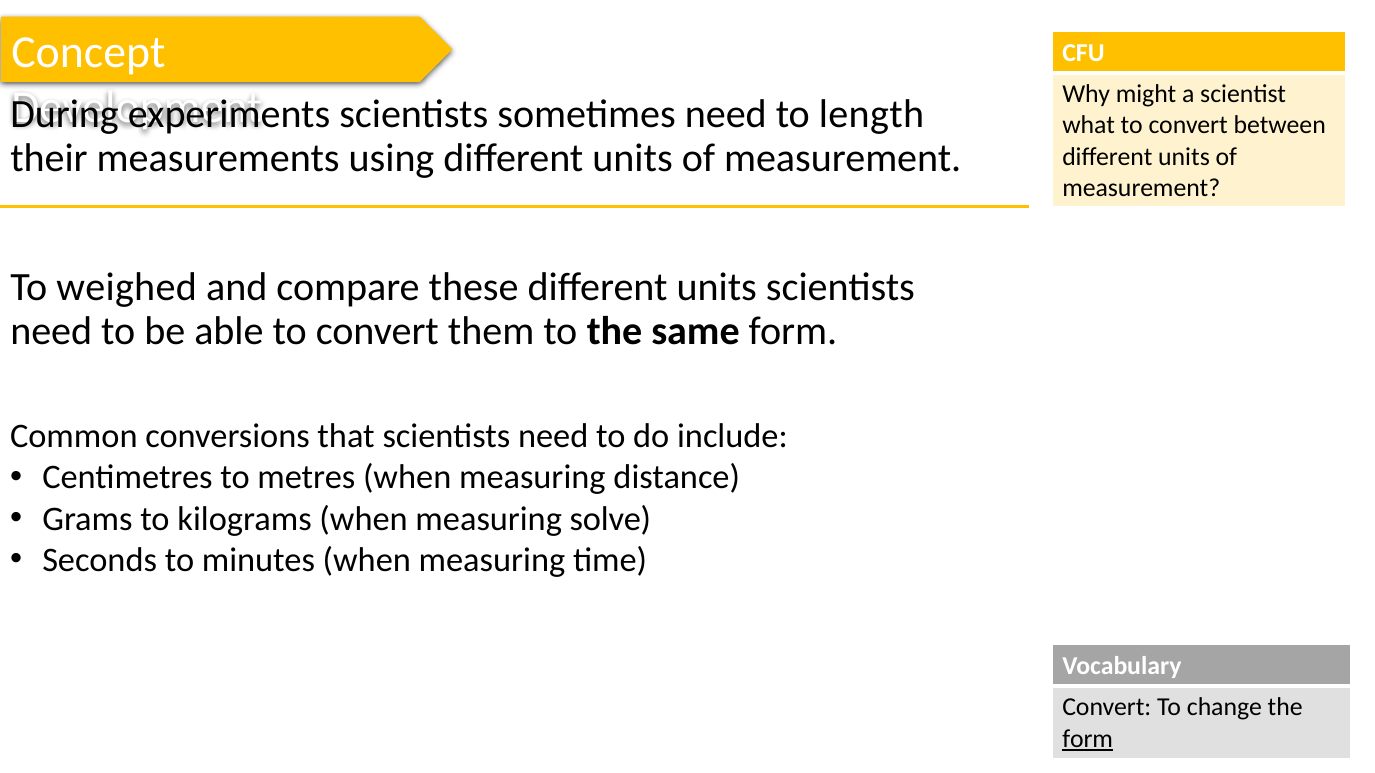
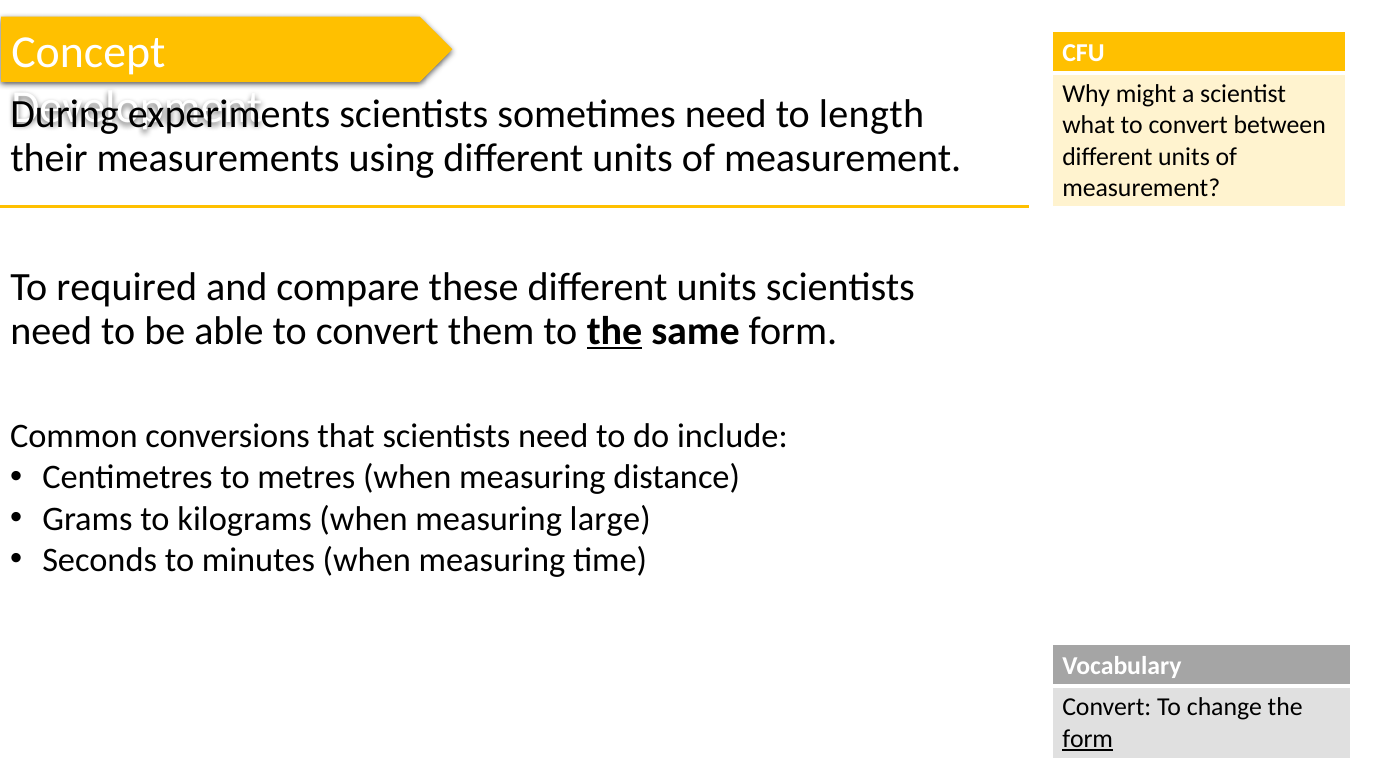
weighed: weighed -> required (127, 288)
the underline: none -> present (615, 331)
solve: solve -> large (610, 519)
